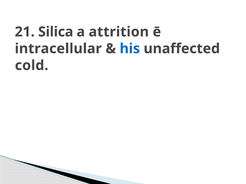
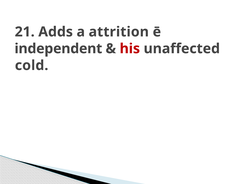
Silica: Silica -> Adds (56, 32)
intracellular: intracellular -> independent (58, 49)
his colour: blue -> red (130, 49)
